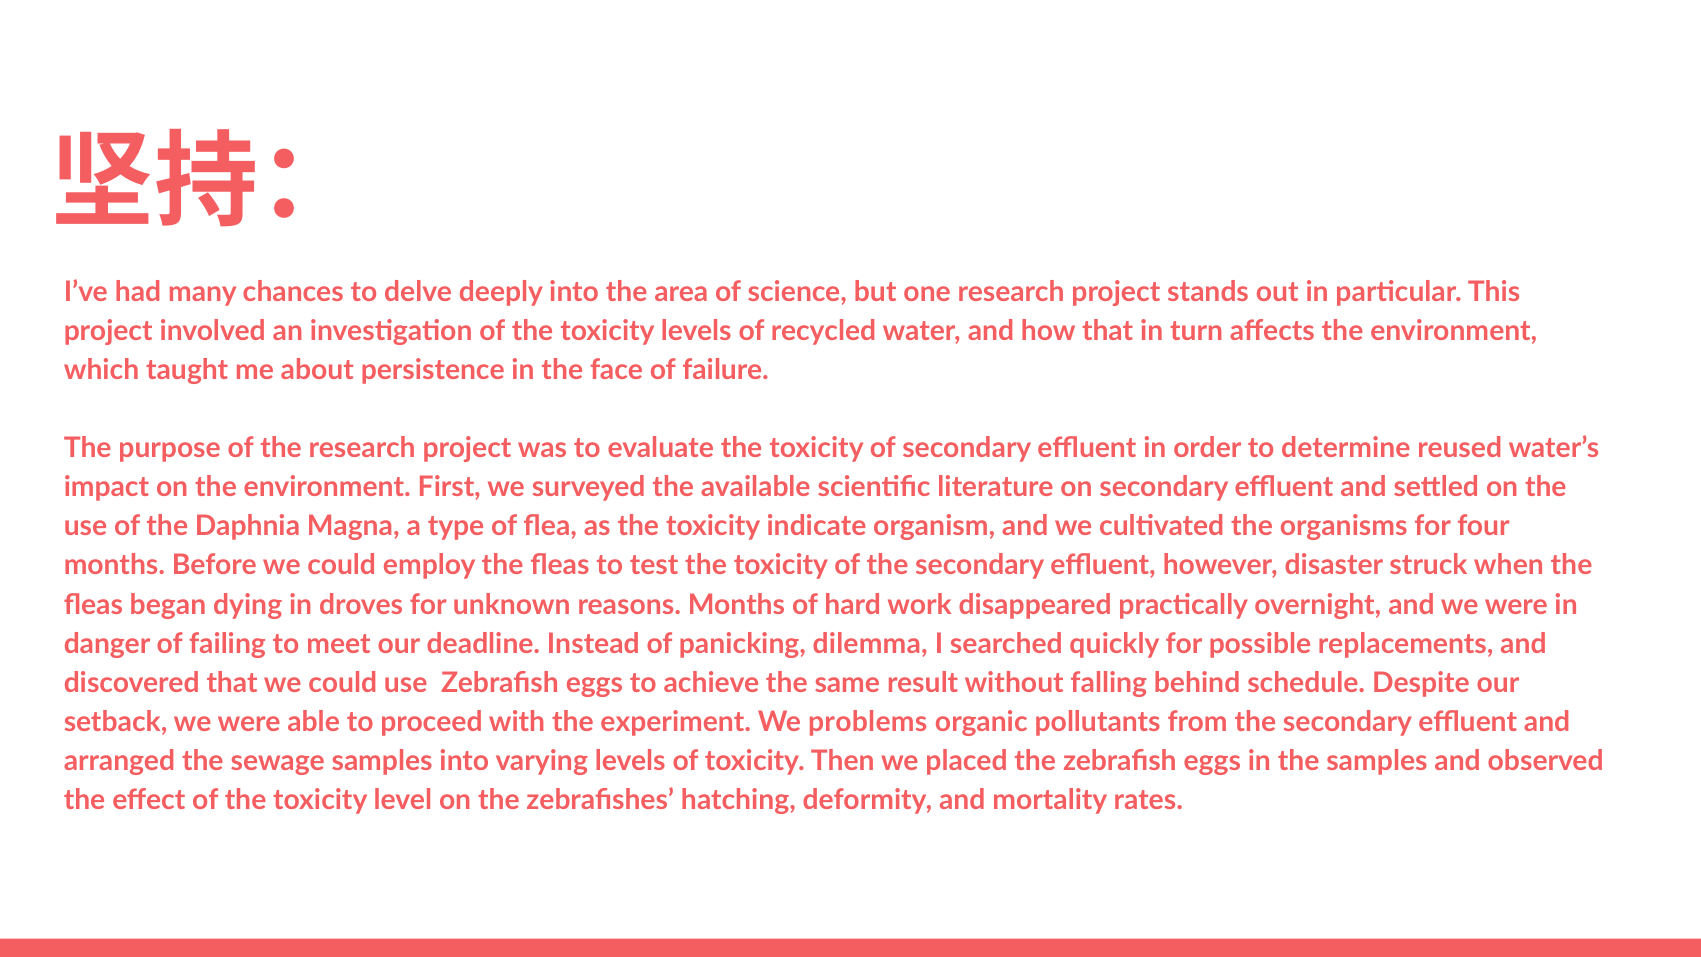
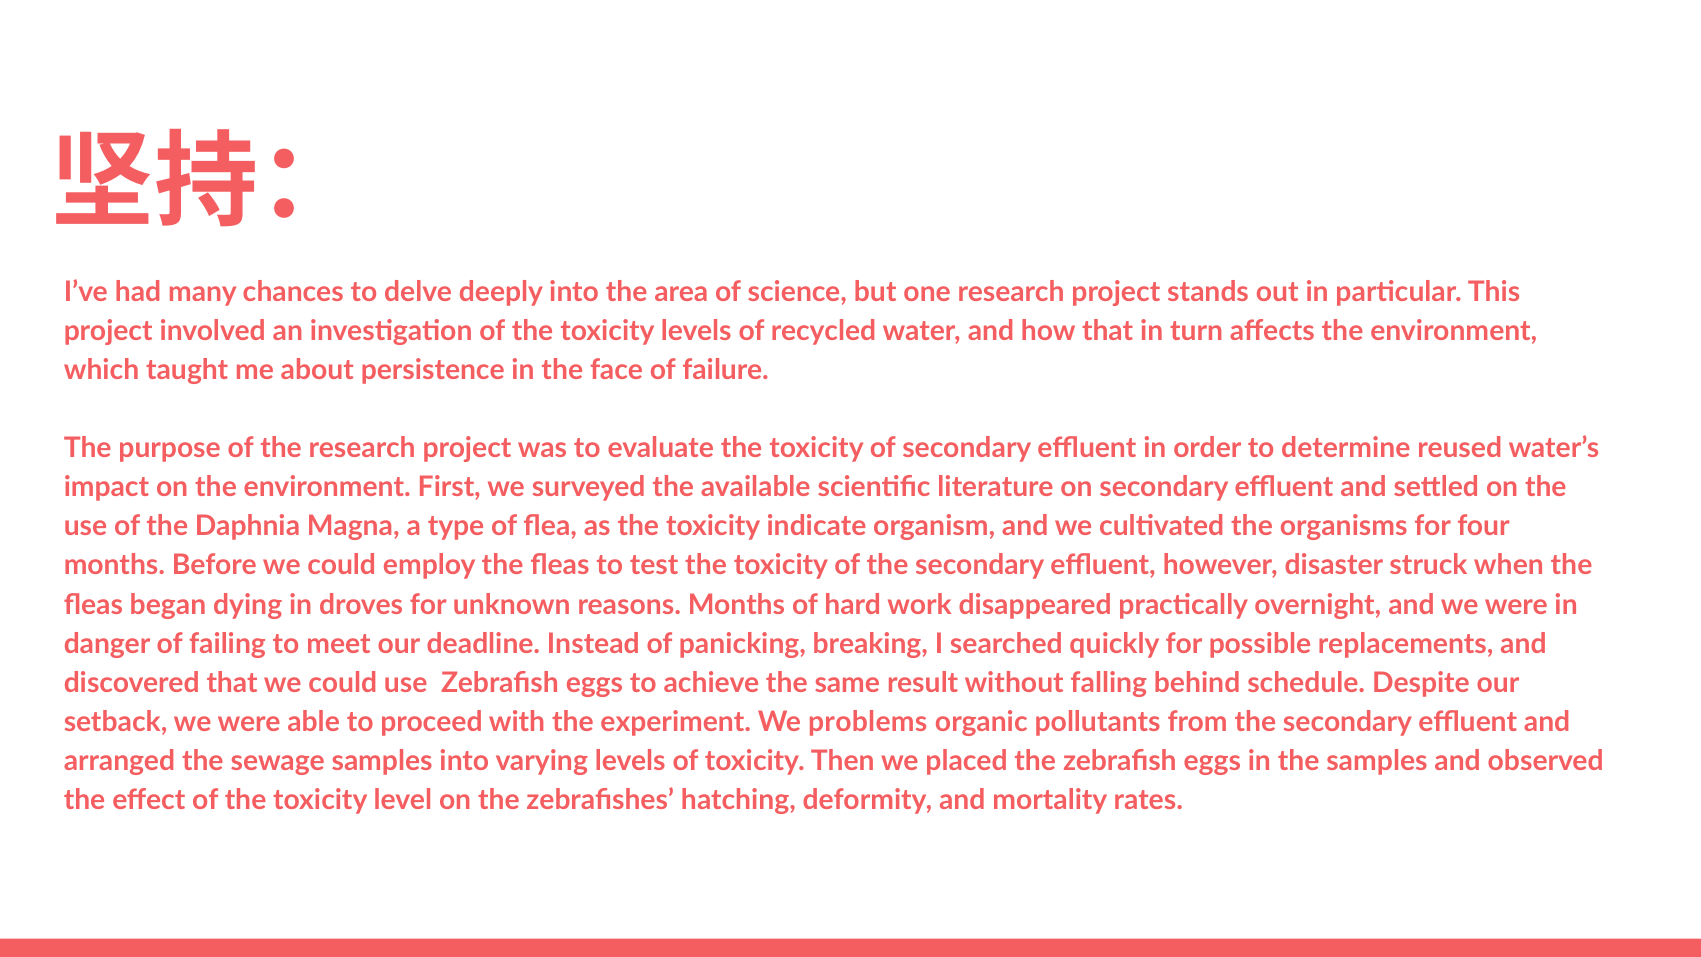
dilemma: dilemma -> breaking (870, 644)
